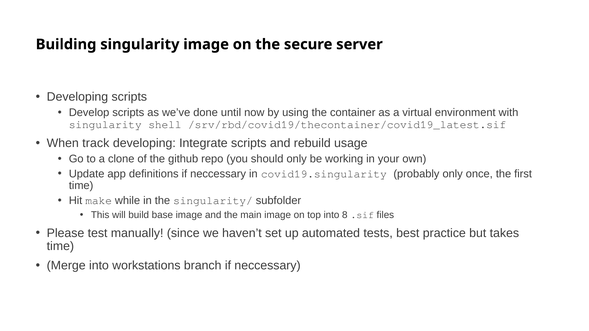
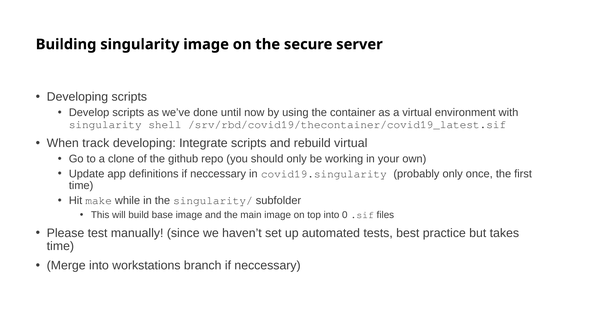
rebuild usage: usage -> virtual (351, 143)
8: 8 -> 0 (345, 215)
